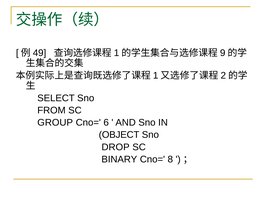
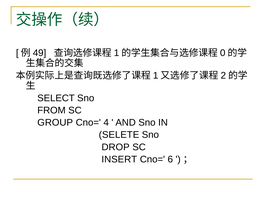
9: 9 -> 0 (223, 53)
6: 6 -> 4 (106, 123)
OBJECT: OBJECT -> SELETE (119, 135)
BINARY: BINARY -> INSERT (119, 160)
8: 8 -> 6 (170, 160)
